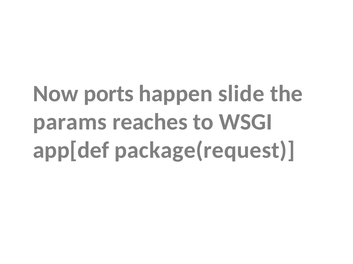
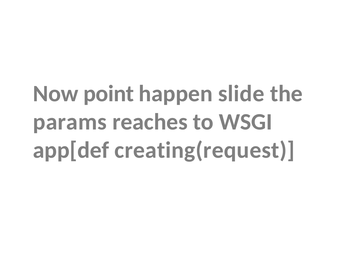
ports: ports -> point (109, 94)
package(request: package(request -> creating(request (205, 150)
